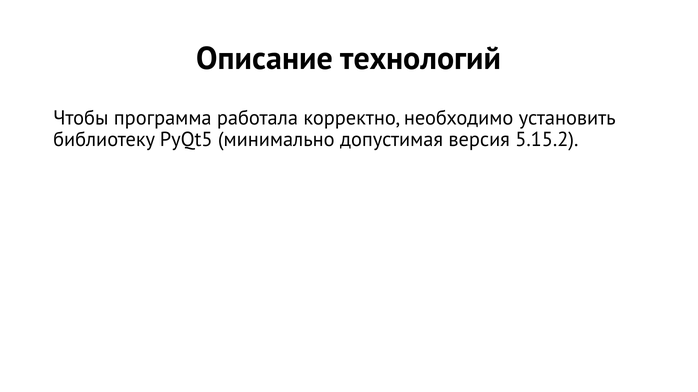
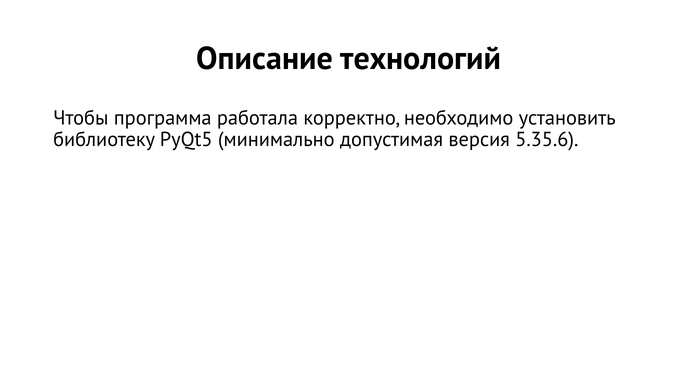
5.15.2: 5.15.2 -> 5.35.6 (547, 140)
